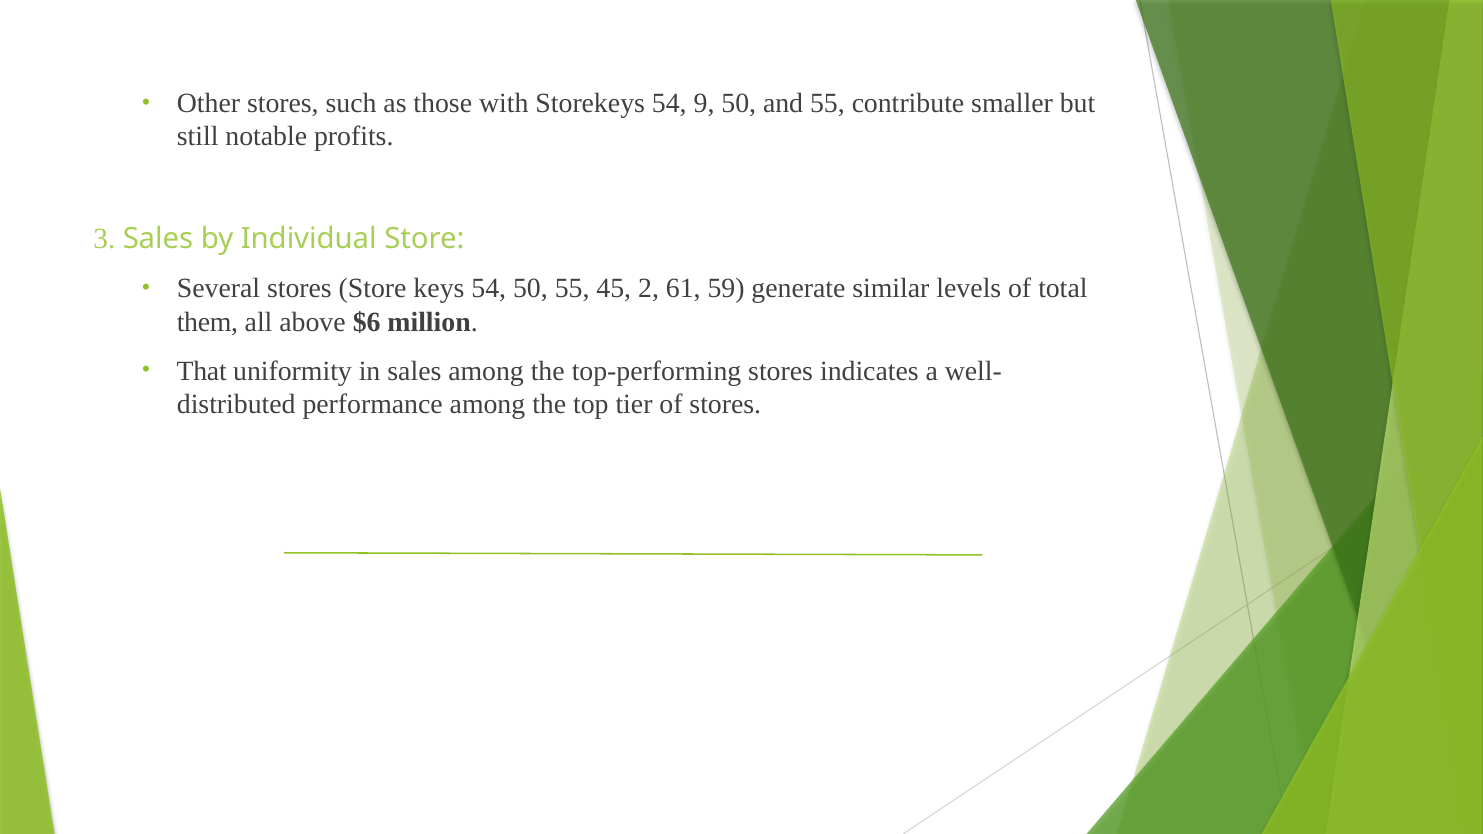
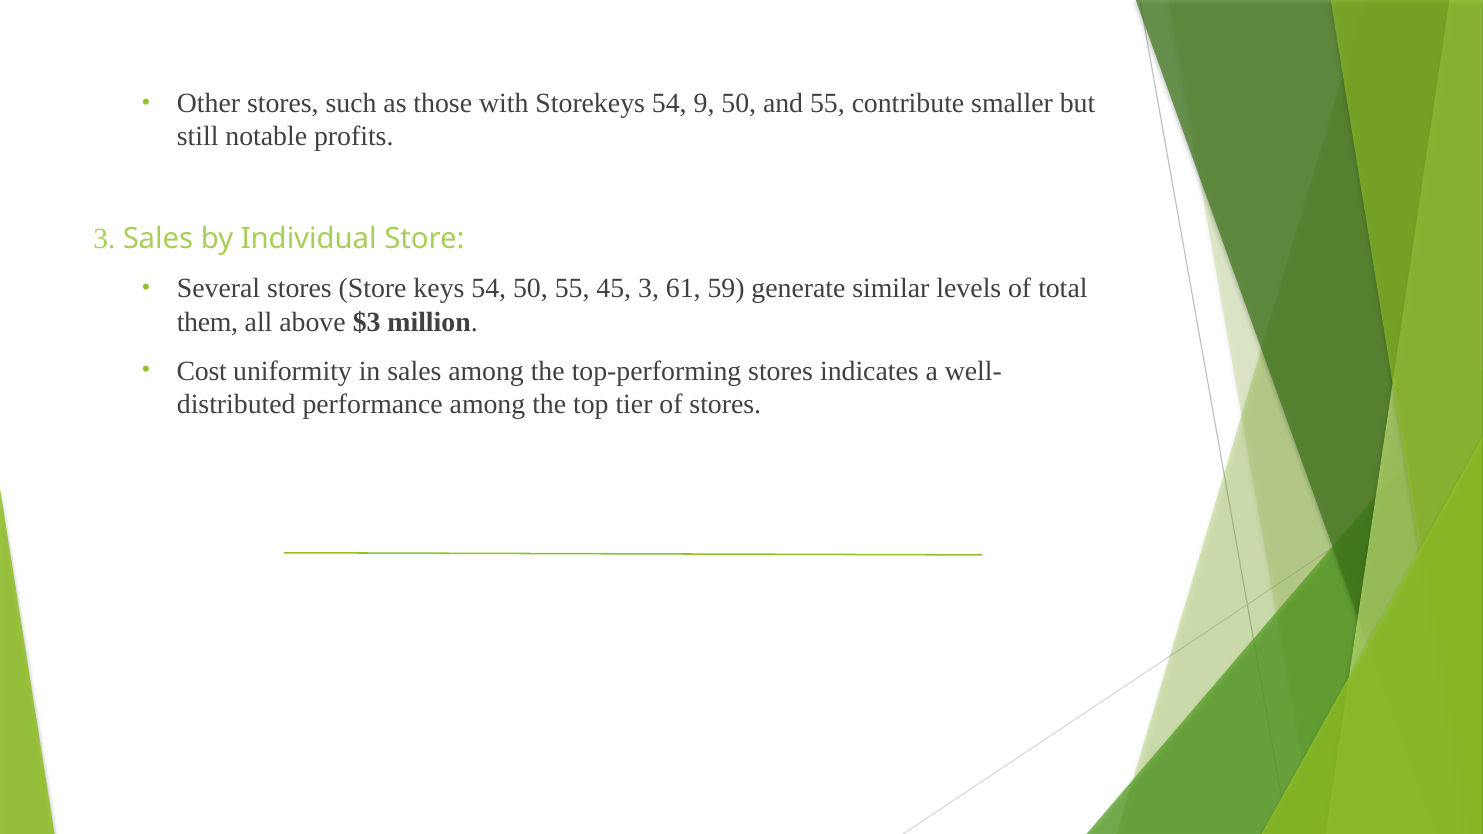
45 2: 2 -> 3 (649, 289)
$6: $6 -> $3 (367, 322)
That: That -> Cost (202, 371)
